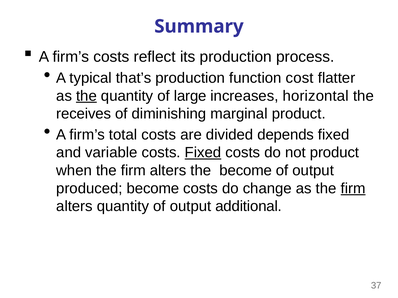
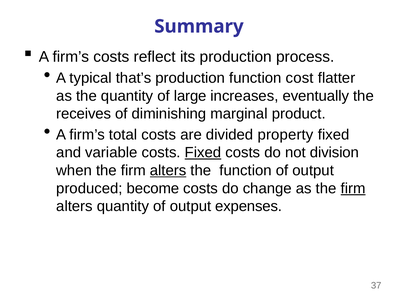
the underline: present -> none (86, 96)
horizontal: horizontal -> eventually (316, 96)
depends: depends -> property (286, 135)
not product: product -> division (334, 153)
alters underline: none -> present (168, 171)
the become: become -> function (246, 171)
additional: additional -> expenses (249, 207)
